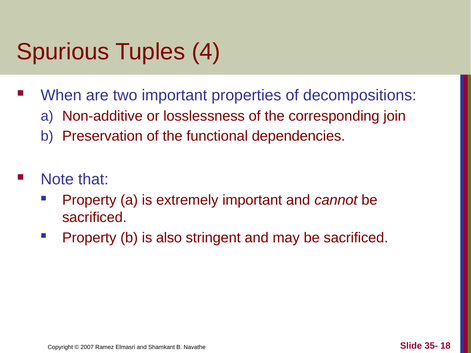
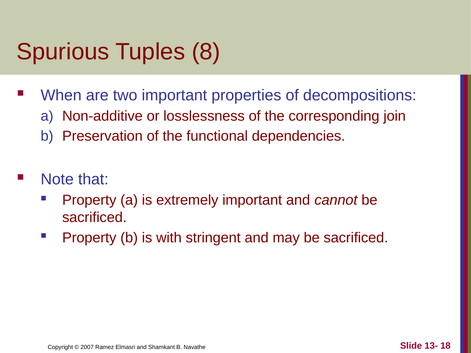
4: 4 -> 8 (206, 52)
also: also -> with (169, 238)
35-: 35- -> 13- (431, 346)
